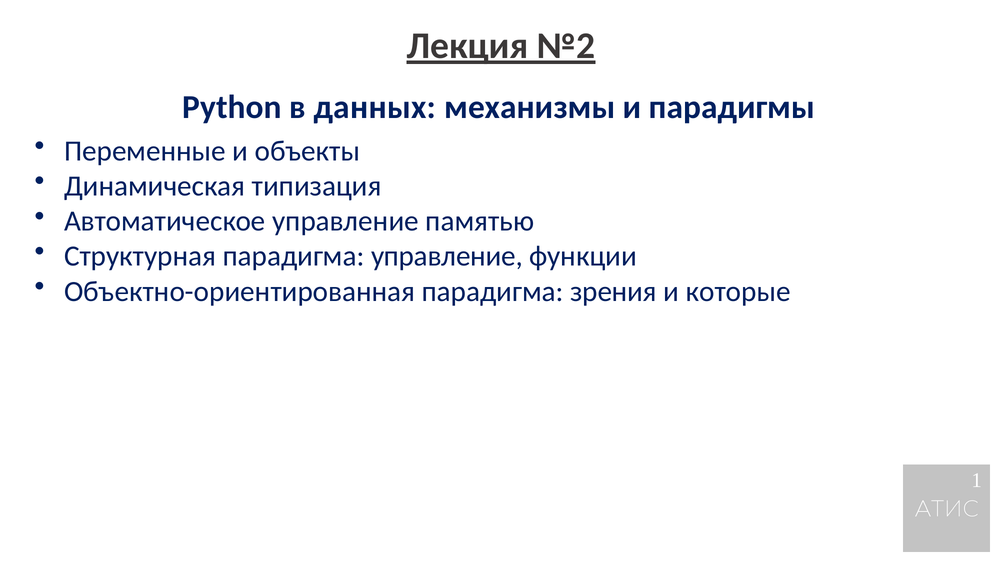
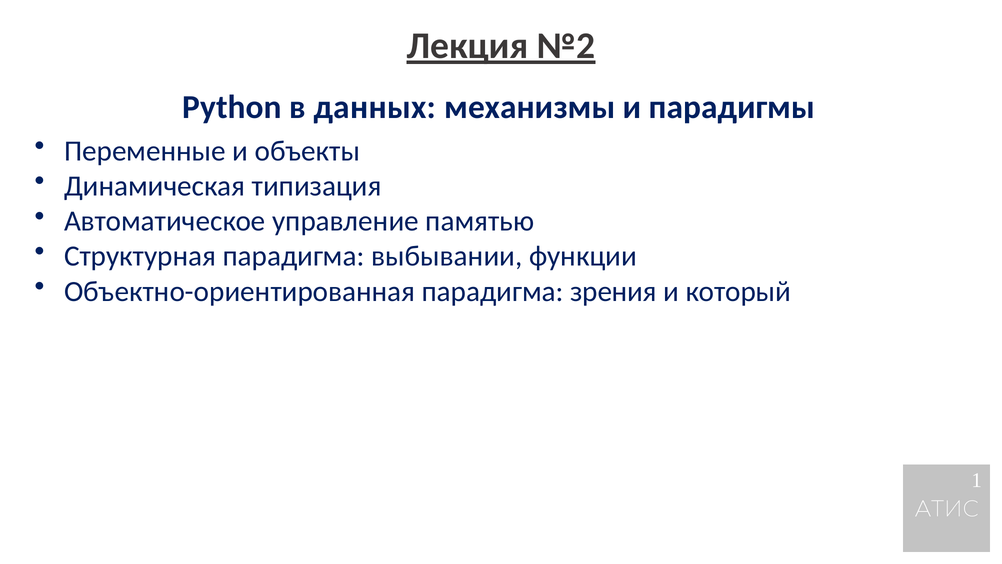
парадигма управление: управление -> выбывании (447, 256)
которые: которые -> который (738, 291)
